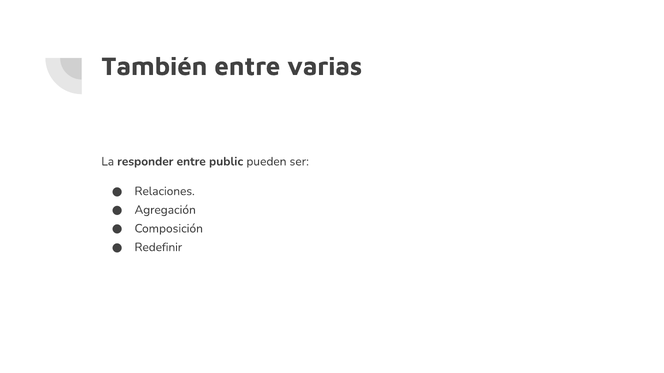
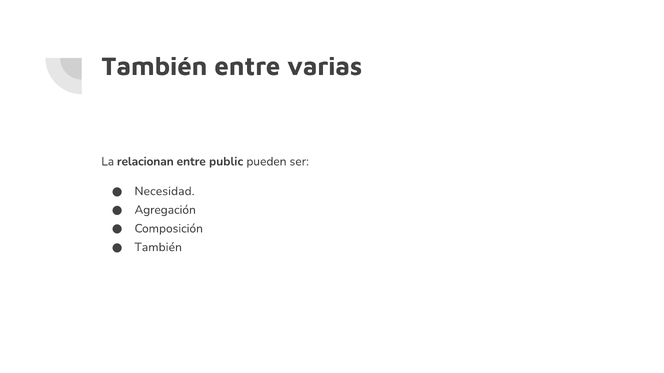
responder: responder -> relacionan (145, 162)
Relaciones: Relaciones -> Necesidad (165, 191)
Redefinir: Redefinir -> También (158, 247)
